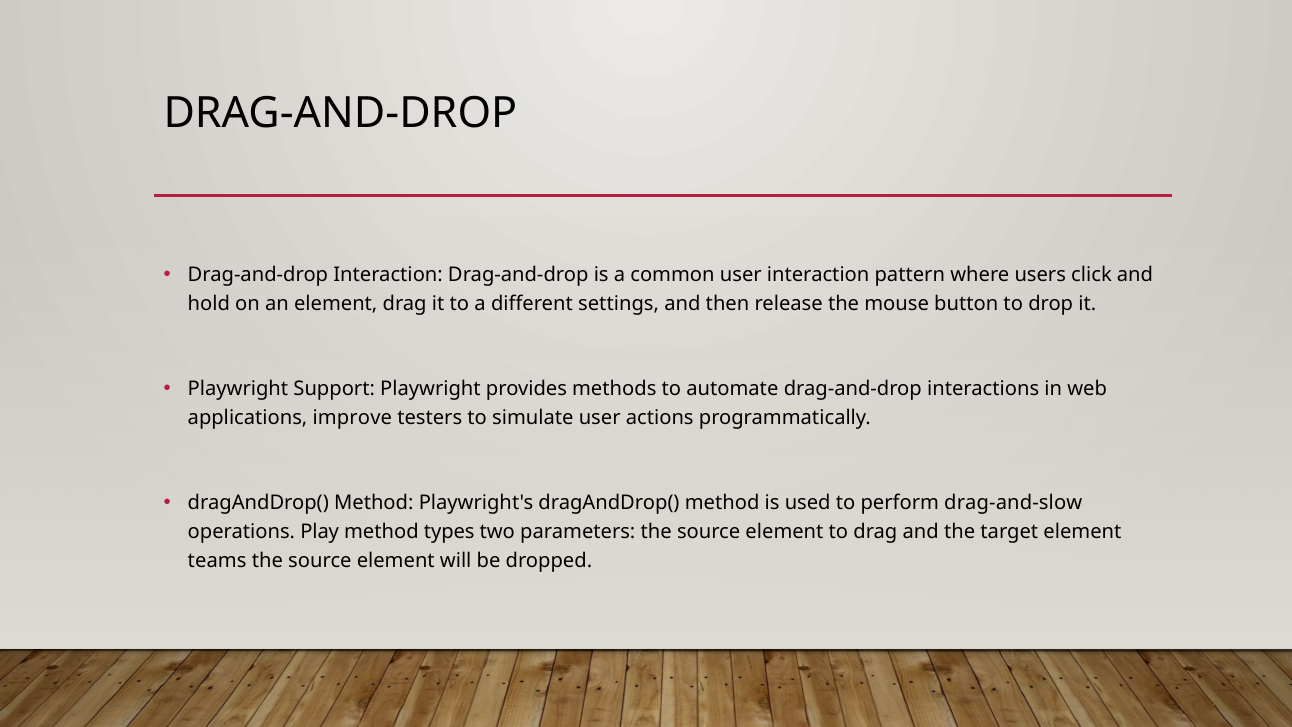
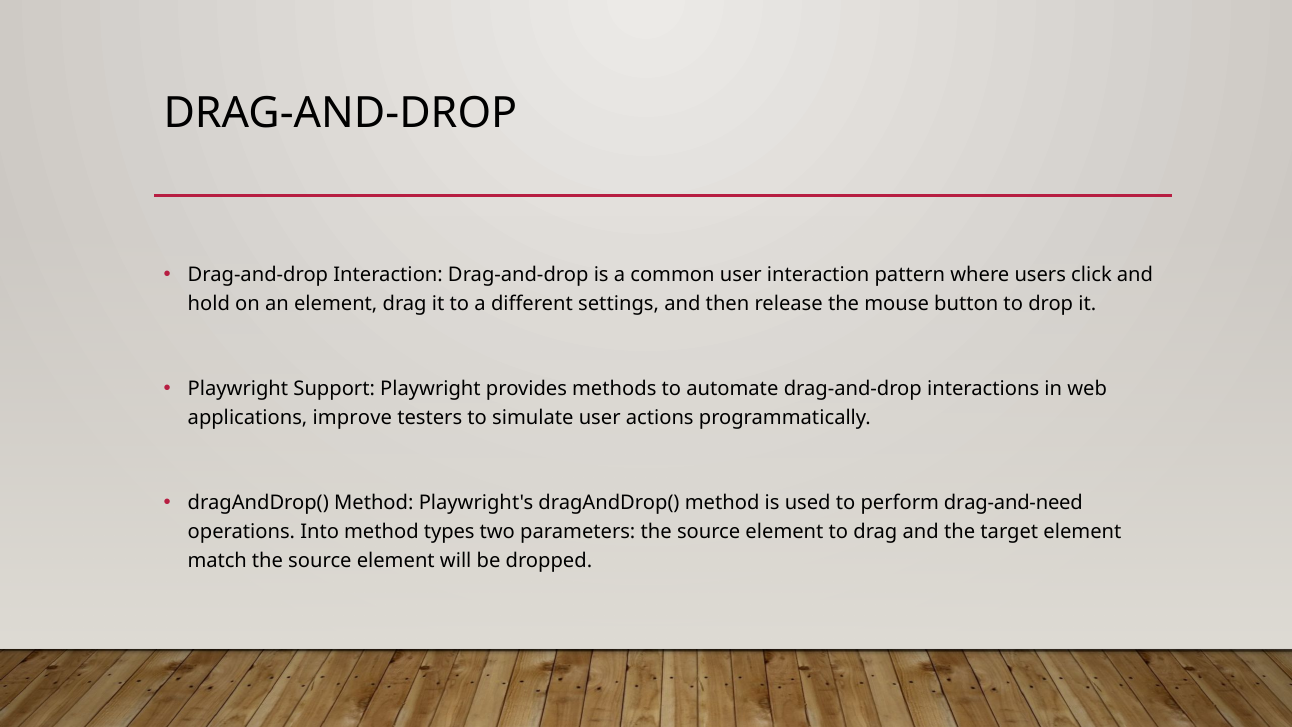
drag-and-slow: drag-and-slow -> drag-and-need (1013, 503)
Play: Play -> Into (320, 532)
teams: teams -> match (217, 561)
